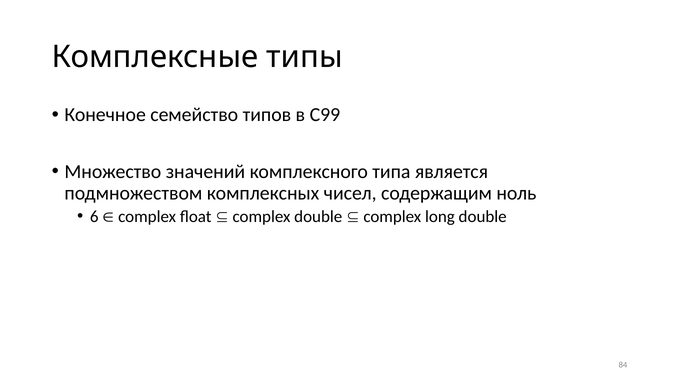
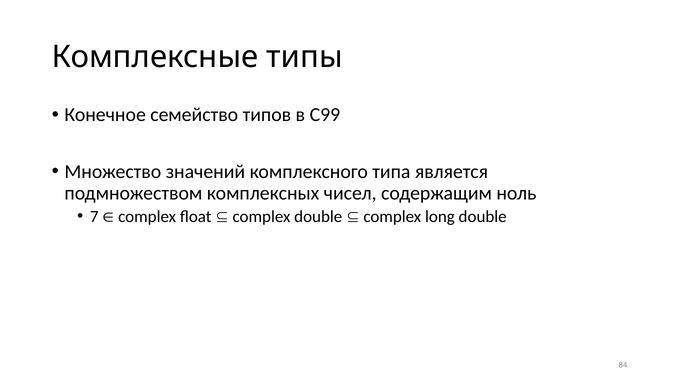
6: 6 -> 7 (94, 216)
